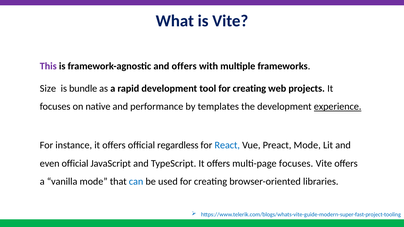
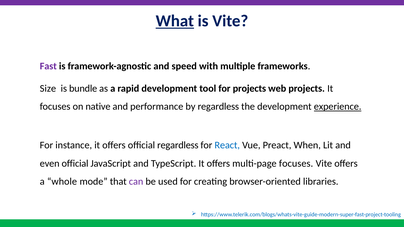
What underline: none -> present (175, 21)
This: This -> Fast (48, 66)
and offers: offers -> speed (184, 66)
tool for creating: creating -> projects (249, 88)
by templates: templates -> regardless (218, 107)
Preact Mode: Mode -> When (307, 145)
vanilla: vanilla -> whole (62, 182)
can colour: blue -> purple (136, 182)
